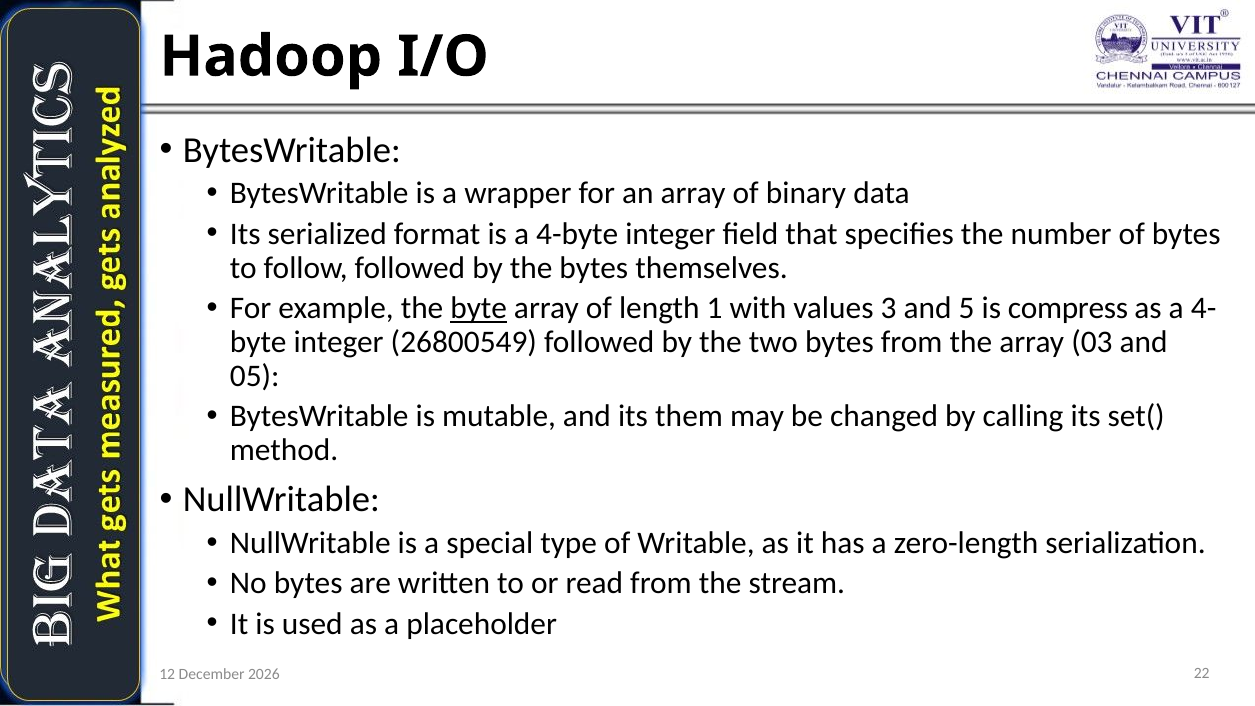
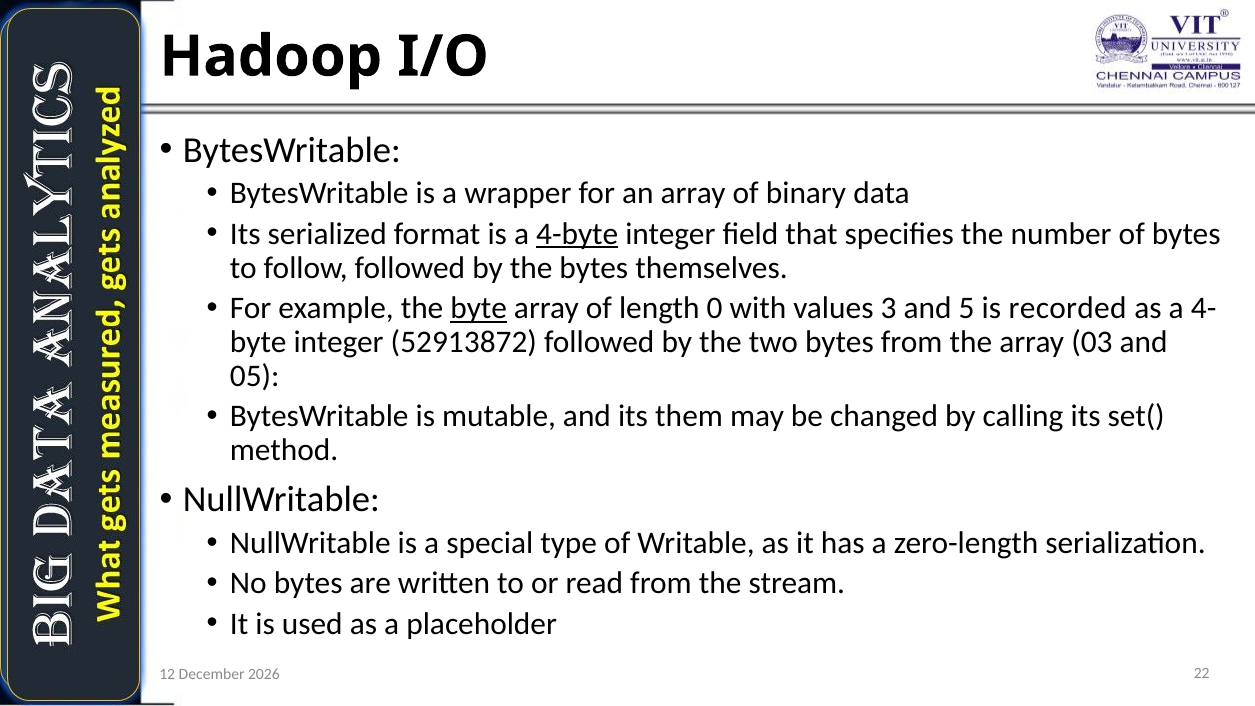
4-byte underline: none -> present (577, 234)
1: 1 -> 0 (715, 308)
compress: compress -> recorded (1068, 308)
26800549: 26800549 -> 52913872 (464, 342)
